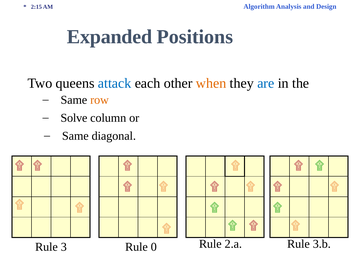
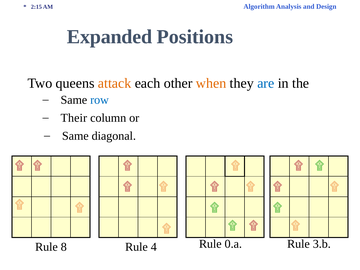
attack colour: blue -> orange (115, 83)
row colour: orange -> blue (100, 100)
Solve: Solve -> Their (74, 118)
3: 3 -> 8 (64, 247)
0: 0 -> 4 (154, 247)
2.a: 2.a -> 0.a (233, 244)
